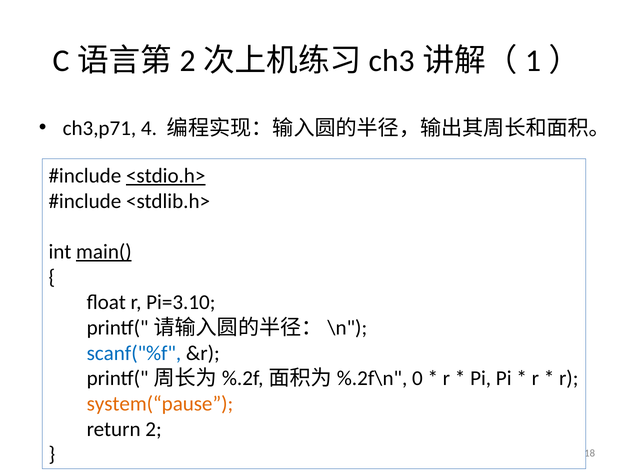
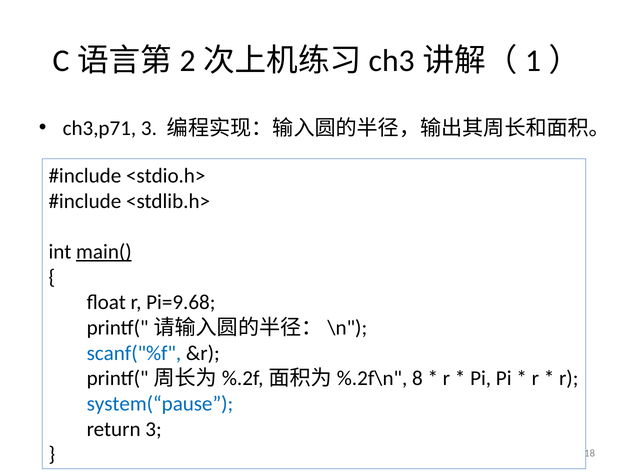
ch3,p71 4: 4 -> 3 (149, 128)
<stdio.h> underline: present -> none (166, 176)
Pi=3.10: Pi=3.10 -> Pi=9.68 (181, 302)
0: 0 -> 8 (417, 378)
system(“pause colour: orange -> blue (160, 404)
return 2: 2 -> 3 (154, 429)
